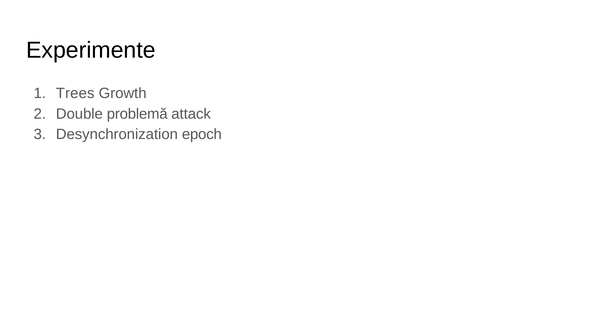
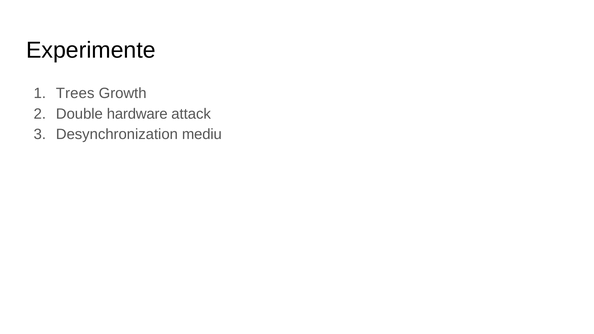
problemă: problemă -> hardware (137, 114)
epoch: epoch -> mediu (202, 134)
